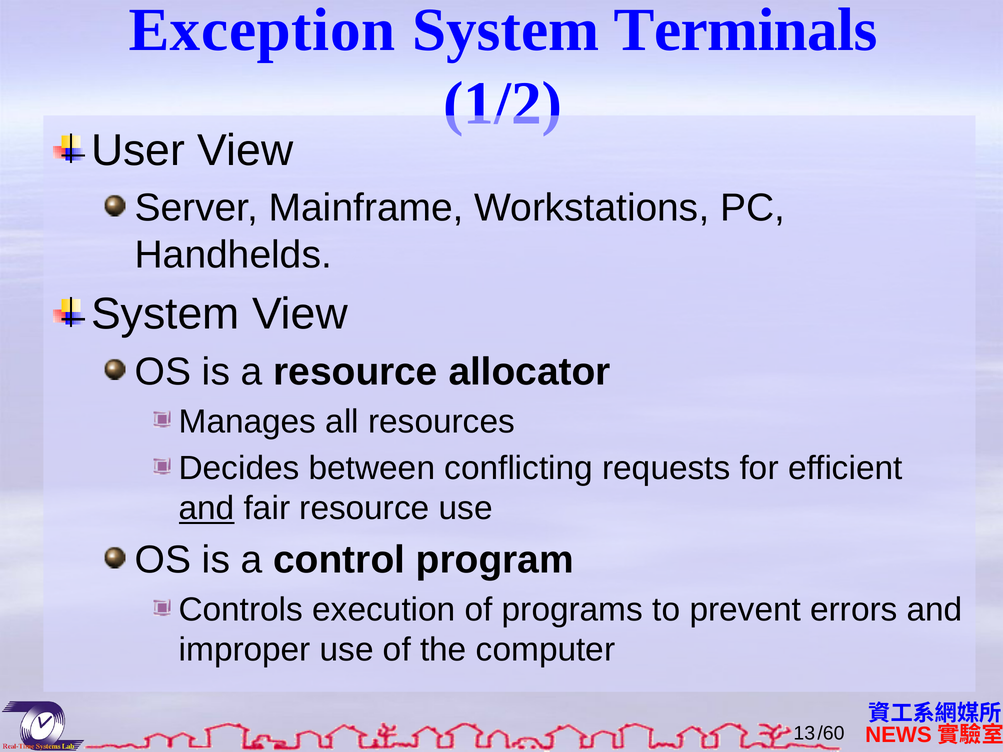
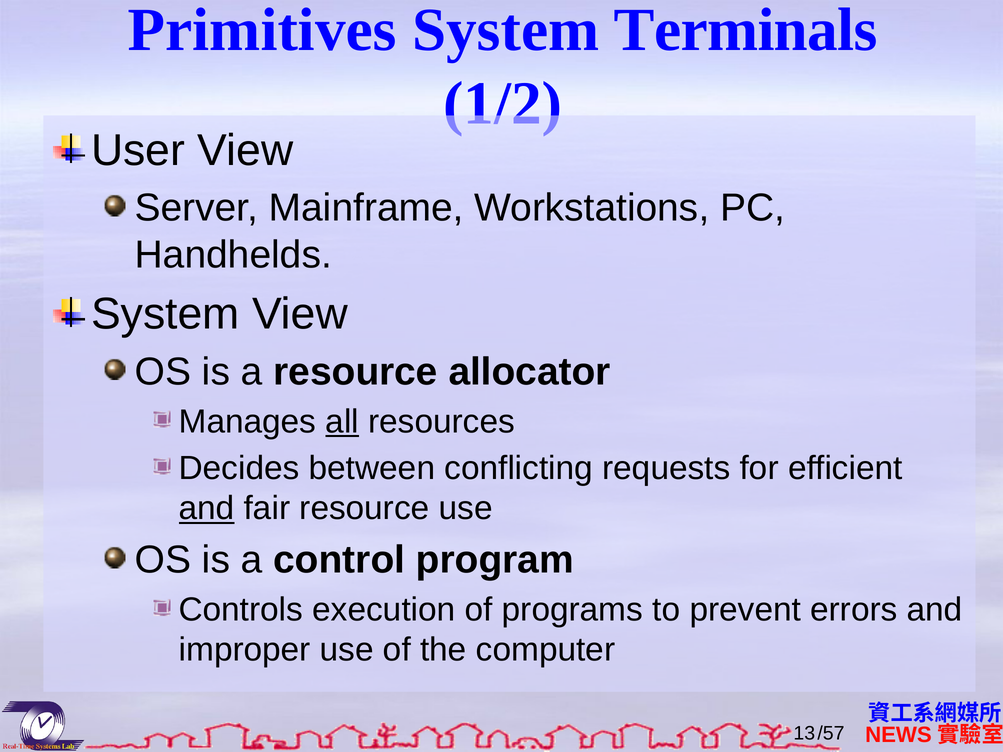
Exception: Exception -> Primitives (262, 30)
all underline: none -> present (342, 422)
/60: /60 -> /57 (831, 734)
